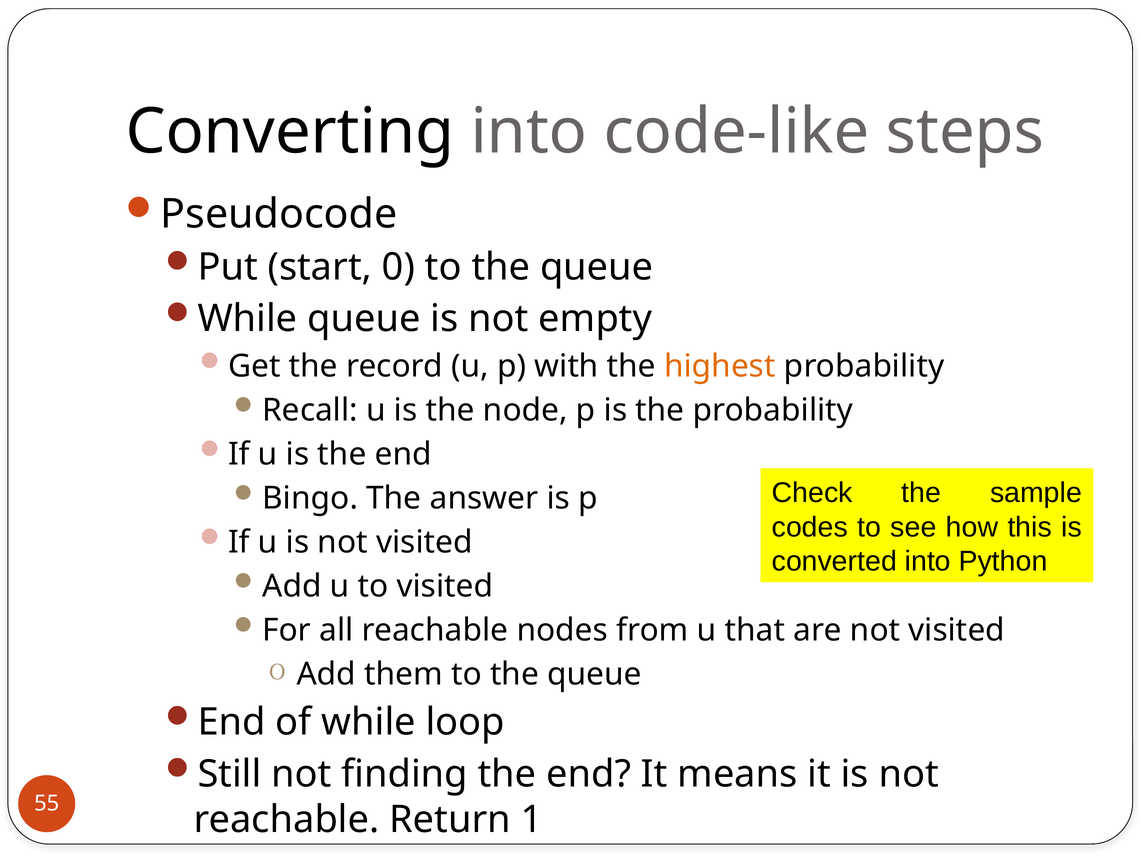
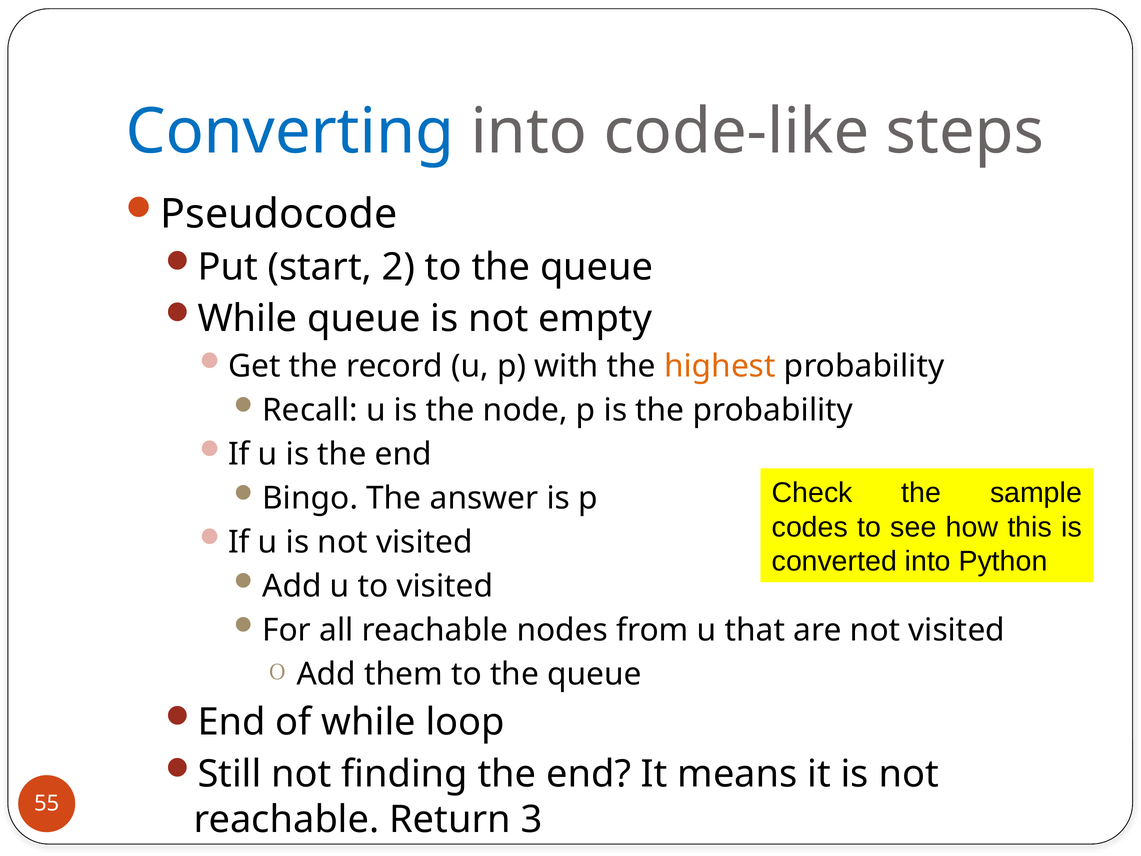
Converting colour: black -> blue (290, 132)
0: 0 -> 2 (398, 267)
1: 1 -> 3 (532, 819)
